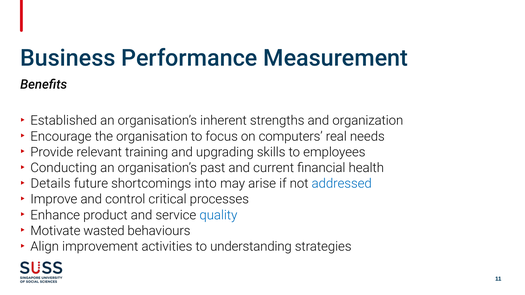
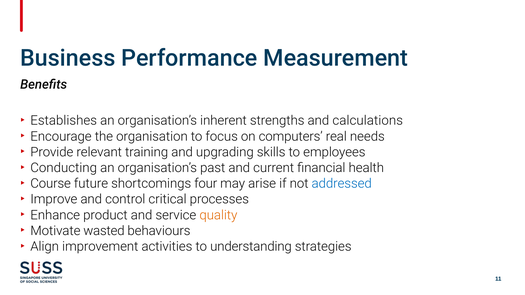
Established: Established -> Establishes (64, 121)
organization: organization -> calculations (368, 121)
Details: Details -> Course (51, 184)
into: into -> four (206, 184)
quality colour: blue -> orange (218, 215)
